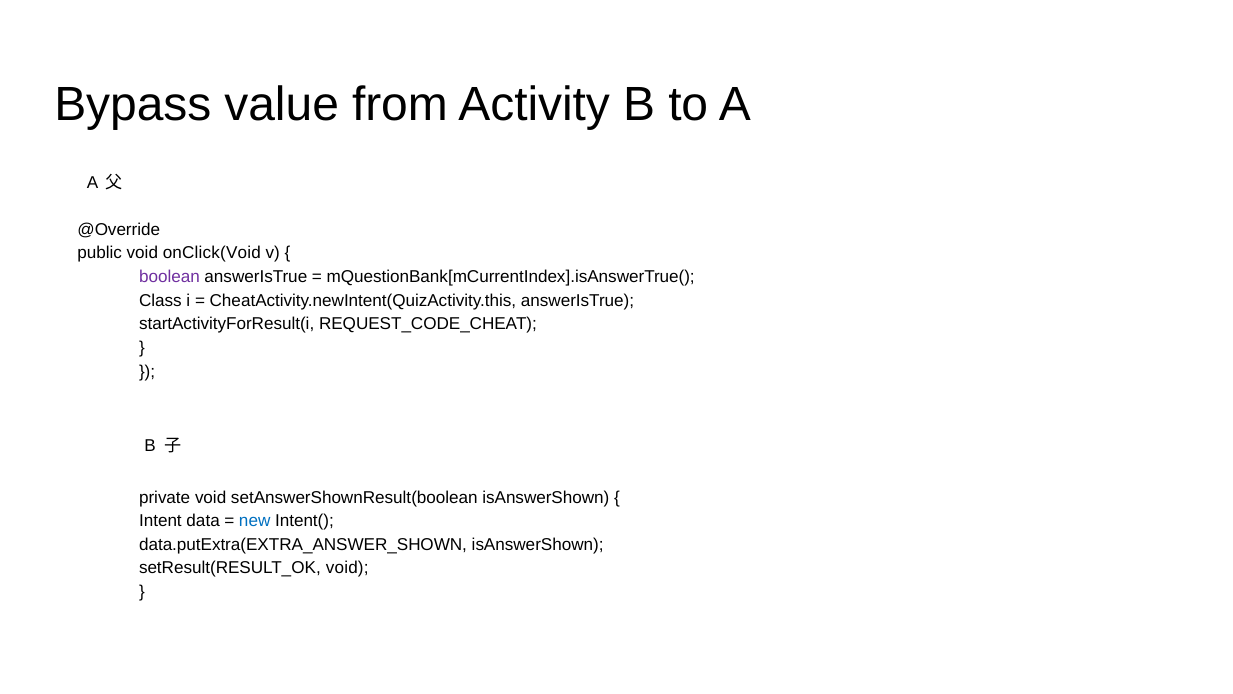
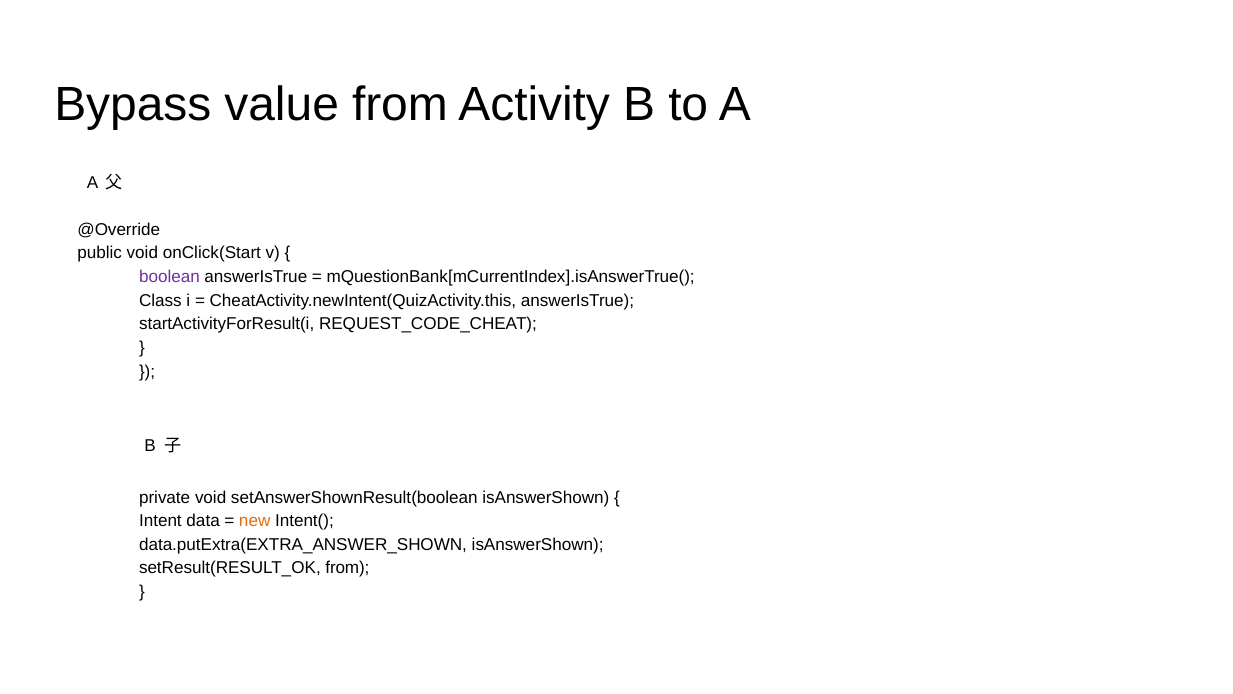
onClick(Void: onClick(Void -> onClick(Start (212, 253)
new colour: blue -> orange (255, 521)
setResult(RESULT_OK void: void -> from (347, 568)
